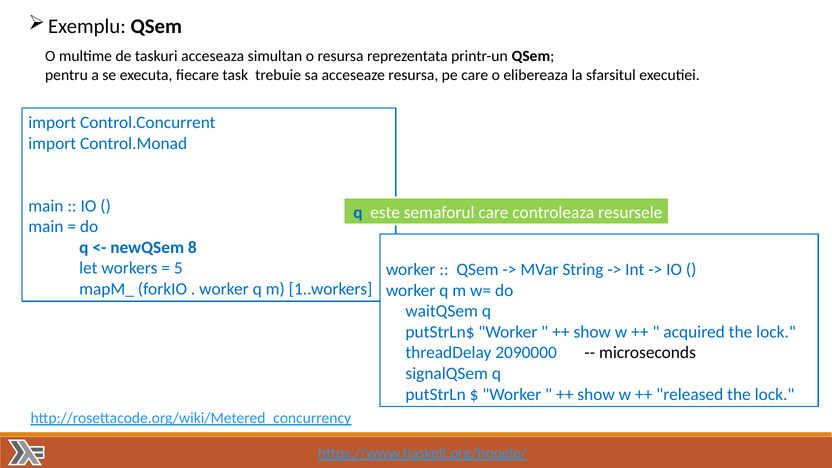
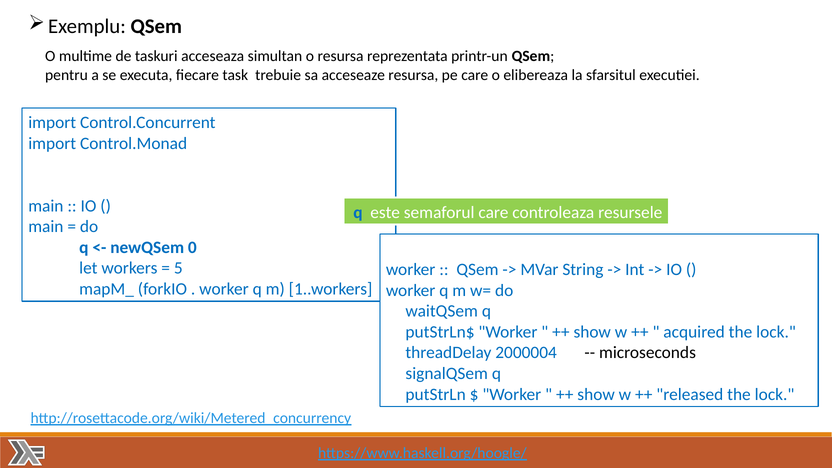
8: 8 -> 0 (192, 247)
2090000: 2090000 -> 2000004 (526, 353)
